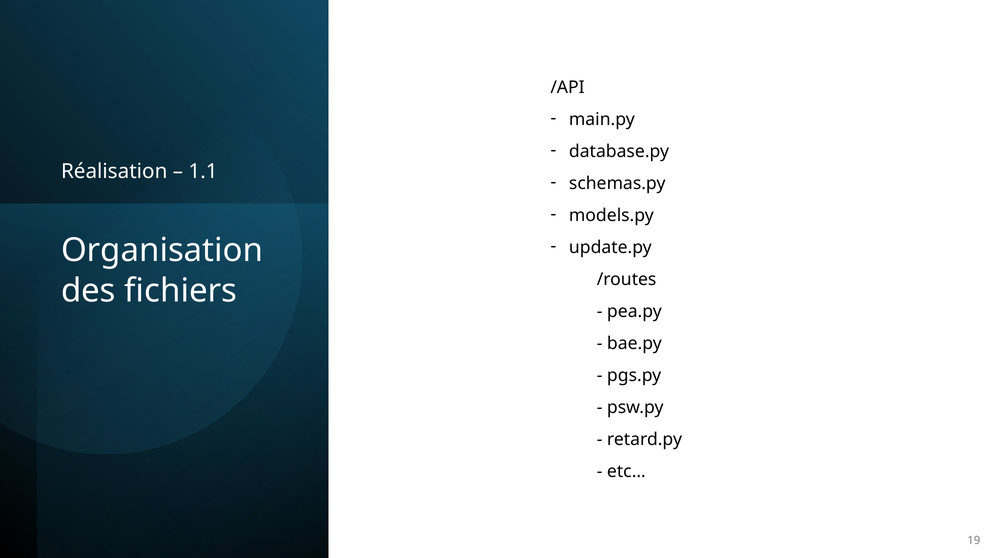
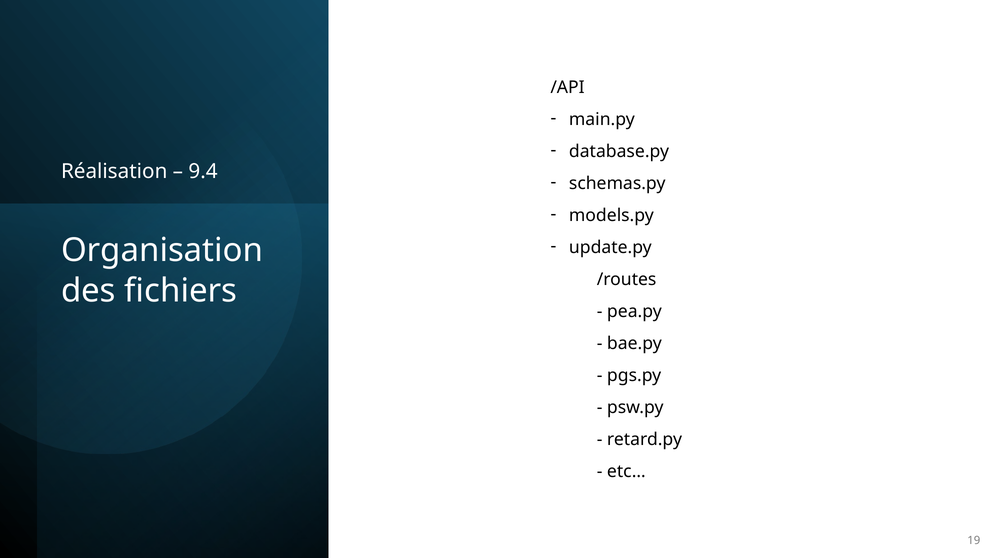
1.1: 1.1 -> 9.4 (203, 171)
